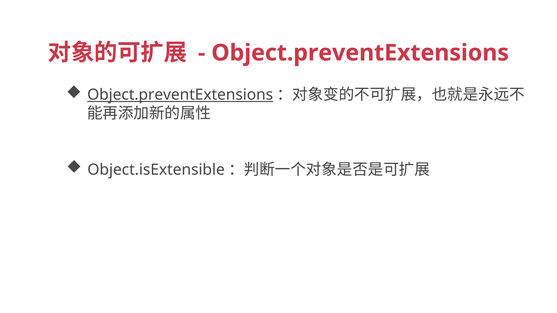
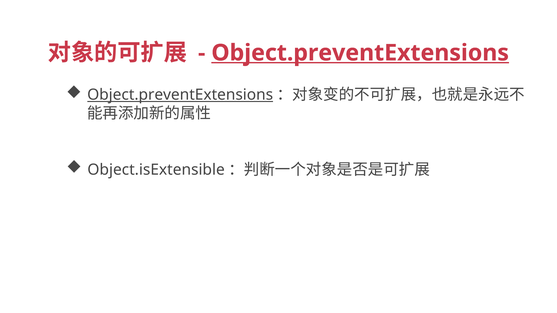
Object.preventExtensions underline: none -> present (360, 53)
